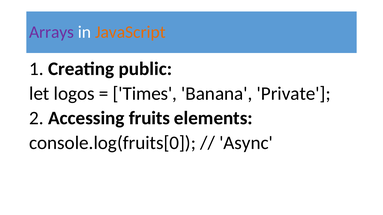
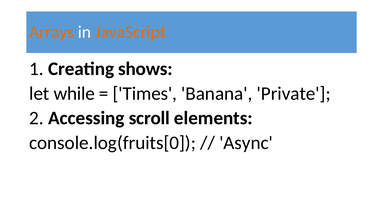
Arrays colour: purple -> orange (52, 32)
public: public -> shows (145, 69)
logos: logos -> while (74, 94)
fruits: fruits -> scroll (149, 118)
